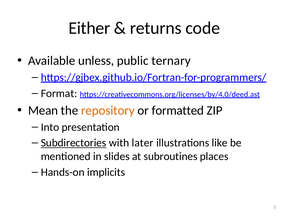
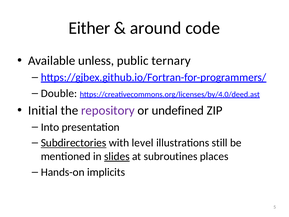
returns: returns -> around (156, 28)
Format: Format -> Double (59, 93)
Mean: Mean -> Initial (43, 110)
repository colour: orange -> purple (108, 110)
formatted: formatted -> undefined (178, 110)
later: later -> level (143, 143)
like: like -> still (220, 143)
slides underline: none -> present (117, 156)
